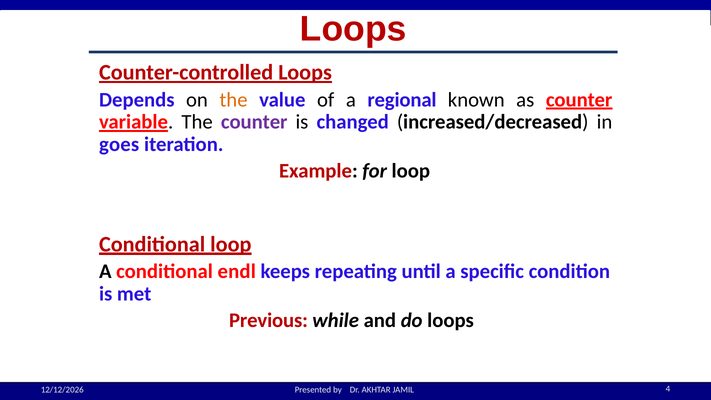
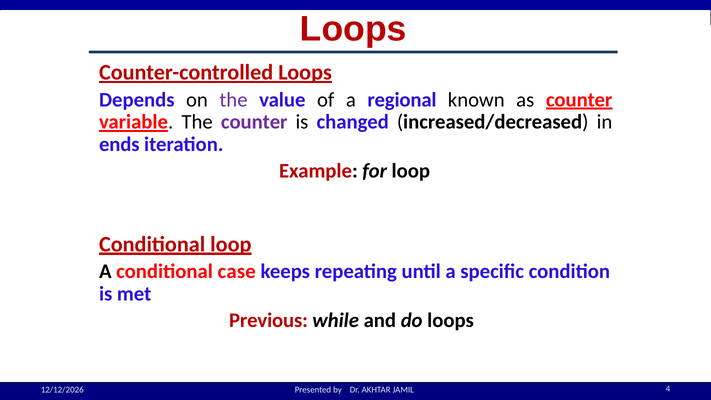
the colour: orange -> purple (233, 100)
goes: goes -> ends (119, 144)
endl: endl -> case (237, 272)
